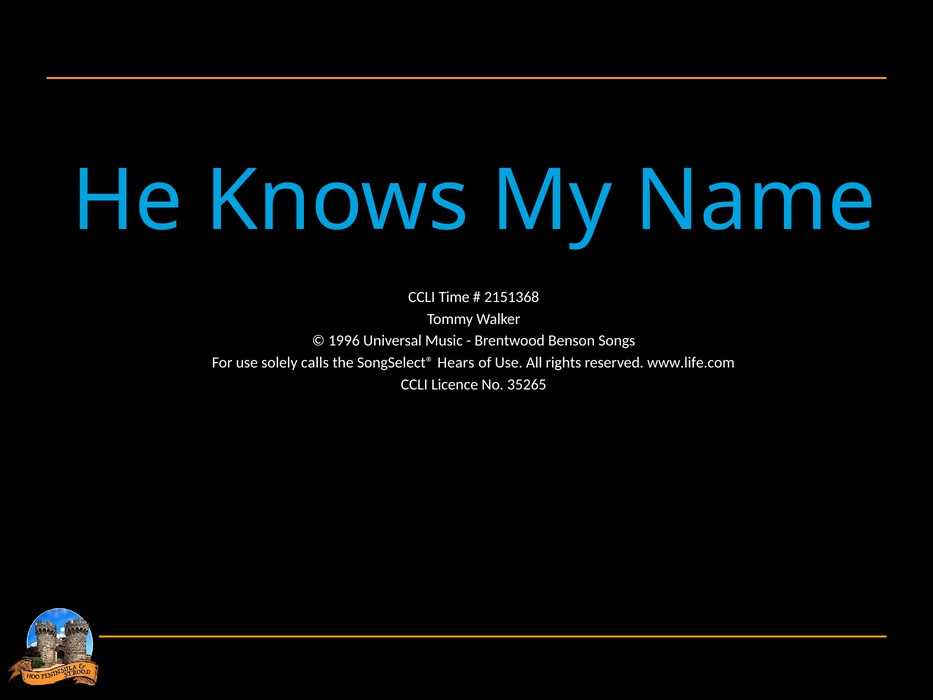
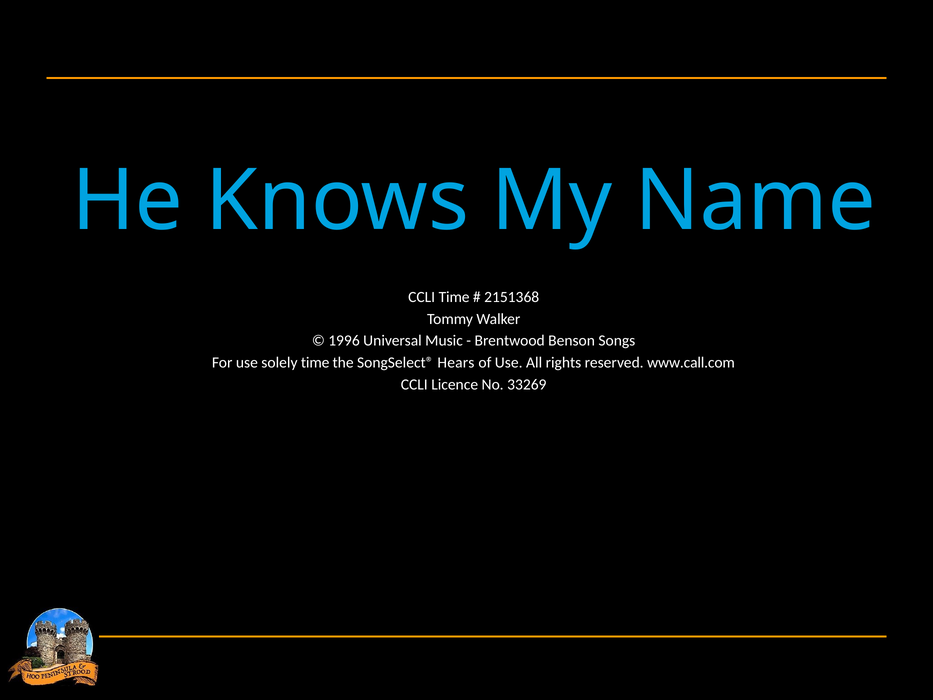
solely calls: calls -> time (315, 362)
www.life.com: www.life.com -> www.call.com (691, 362)
35265: 35265 -> 33269 (527, 384)
